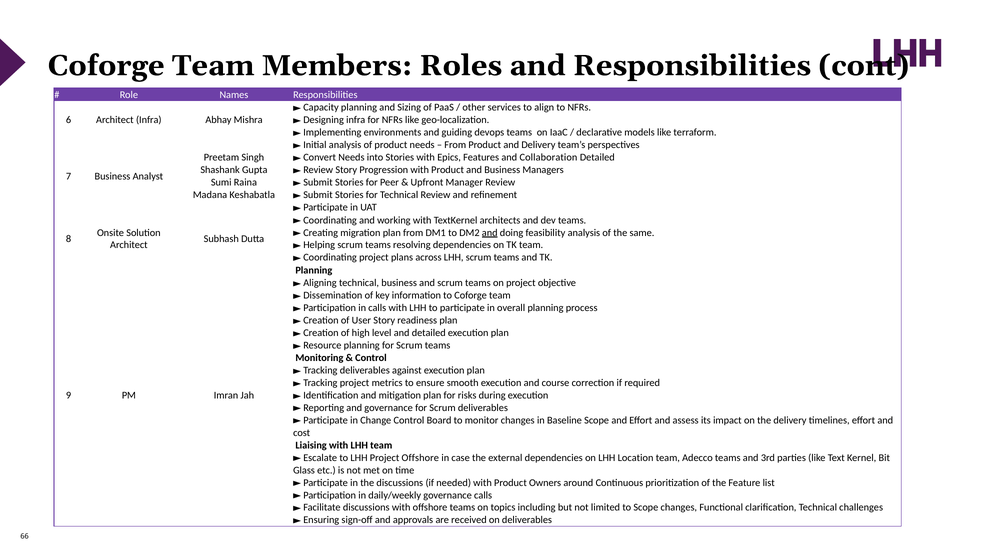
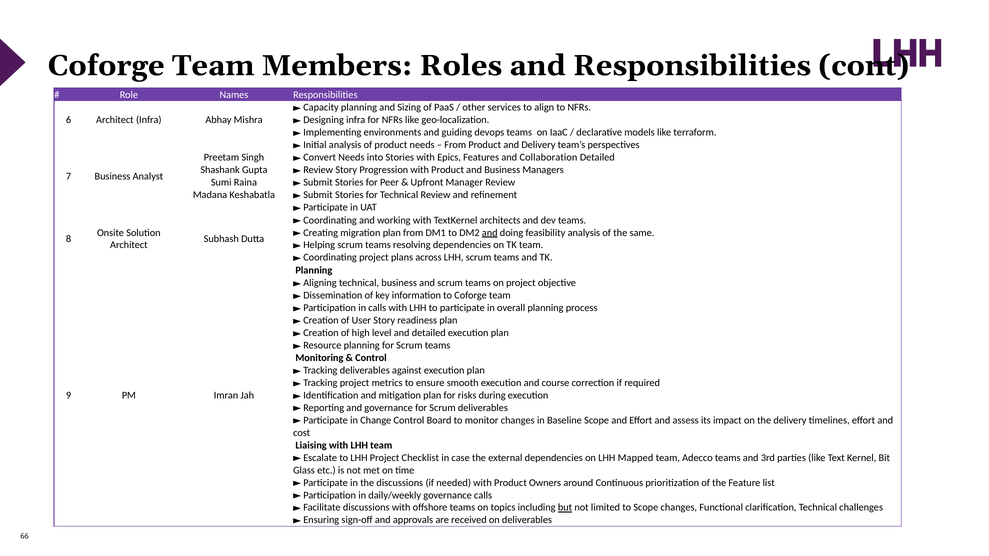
Project Offshore: Offshore -> Checklist (420, 458)
Location: Location -> Mapped (635, 458)
but underline: none -> present (565, 508)
